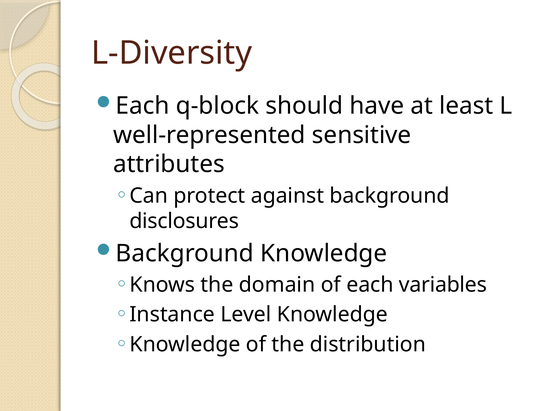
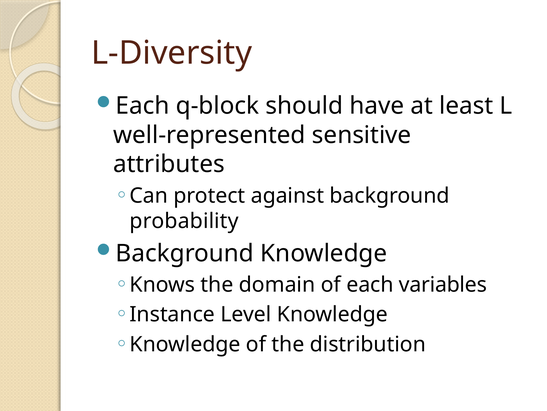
disclosures: disclosures -> probability (184, 221)
